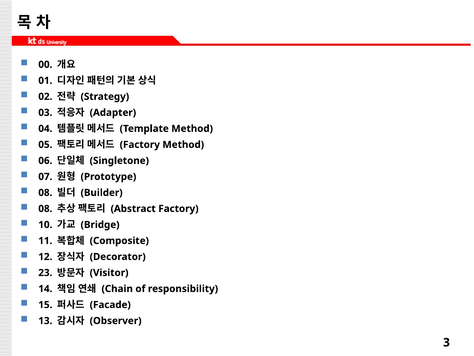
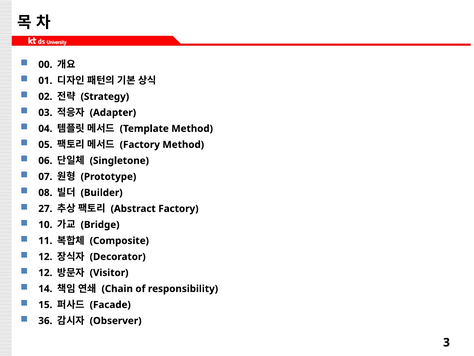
08: 08 -> 27 (45, 208)
23: 23 -> 12 (45, 272)
13: 13 -> 36 (45, 320)
